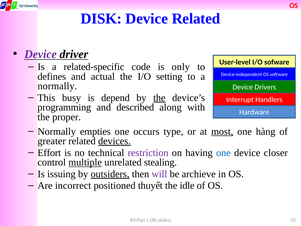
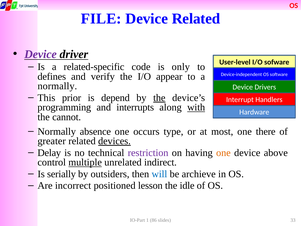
DISK: DISK -> FILE (101, 19)
actual: actual -> verify (103, 76)
setting: setting -> appear (169, 76)
busy: busy -> prior (72, 98)
described: described -> interrupts (135, 107)
with underline: none -> present (196, 107)
proper: proper -> cannot (67, 117)
empties: empties -> absence (95, 131)
most underline: present -> none (222, 131)
hàng: hàng -> there (266, 131)
Effort: Effort -> Delay (49, 153)
one colour: blue -> orange (223, 153)
closer: closer -> above (276, 153)
stealing: stealing -> indirect (160, 162)
issuing: issuing -> serially (61, 174)
outsiders underline: present -> none (110, 174)
will colour: purple -> blue (159, 174)
thuyết: thuyết -> lesson (150, 185)
